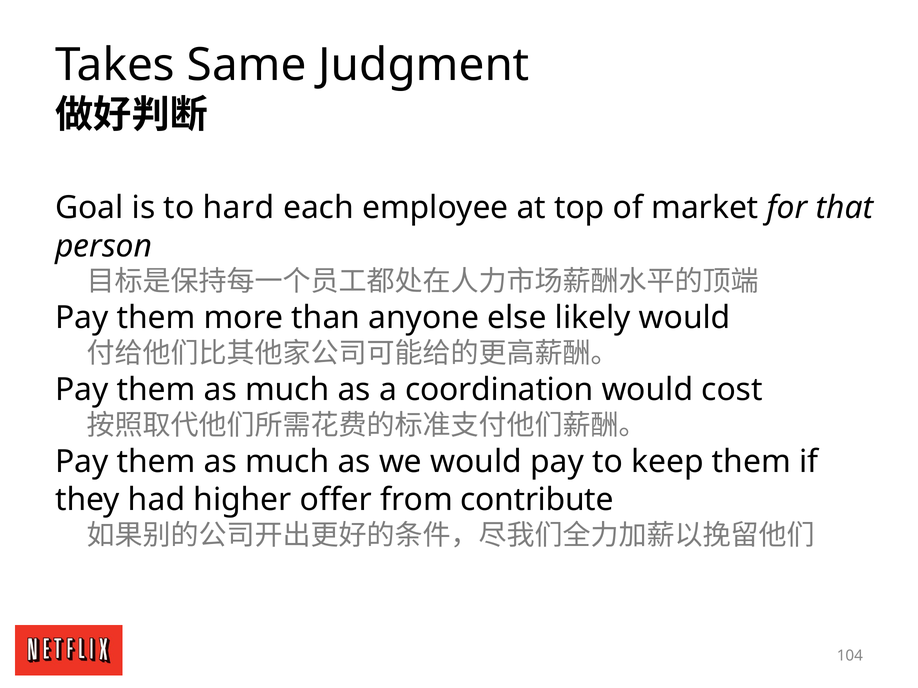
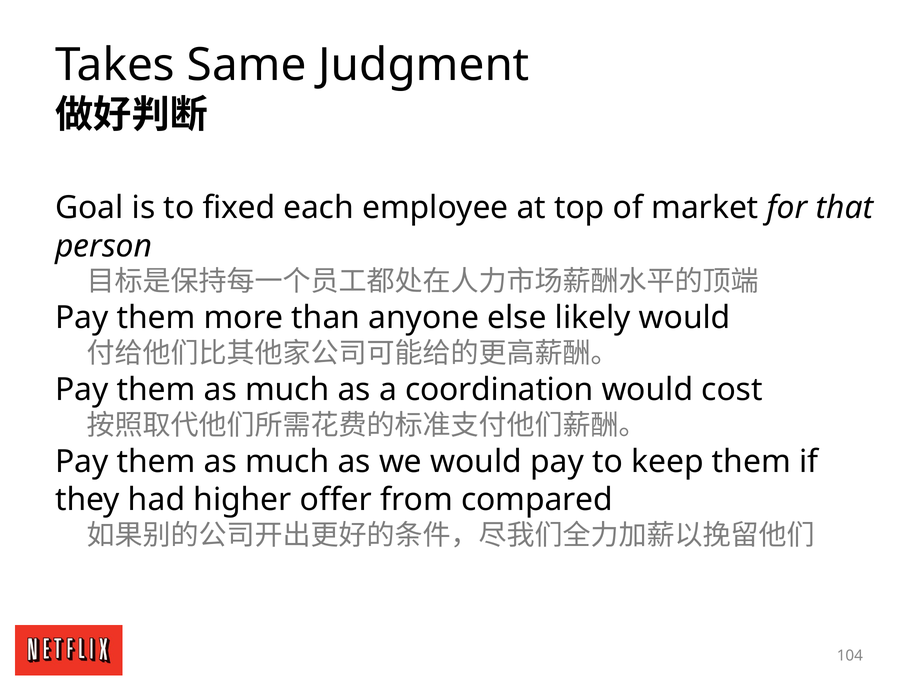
hard: hard -> fixed (239, 208)
contribute: contribute -> compared (537, 500)
